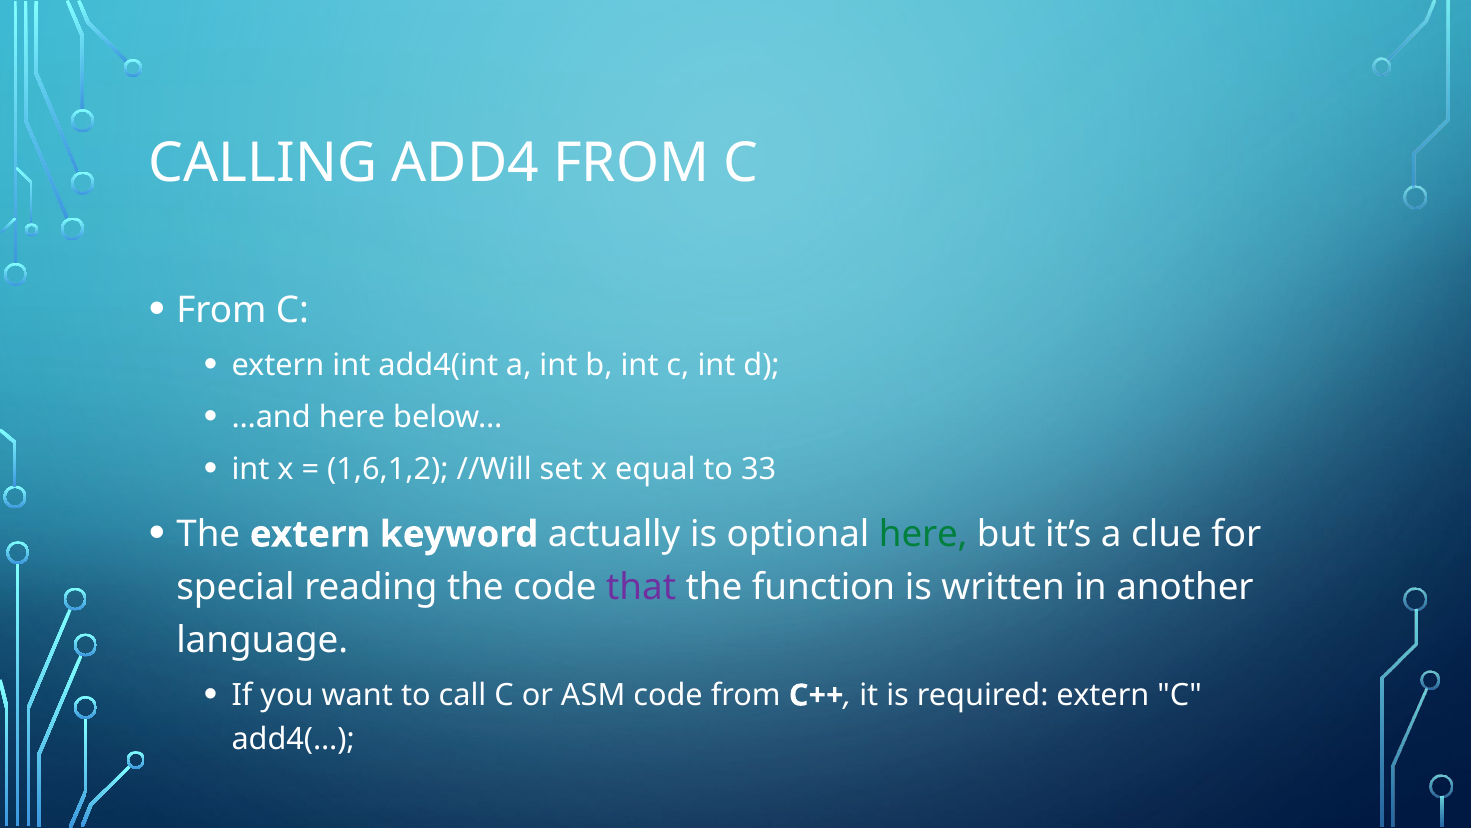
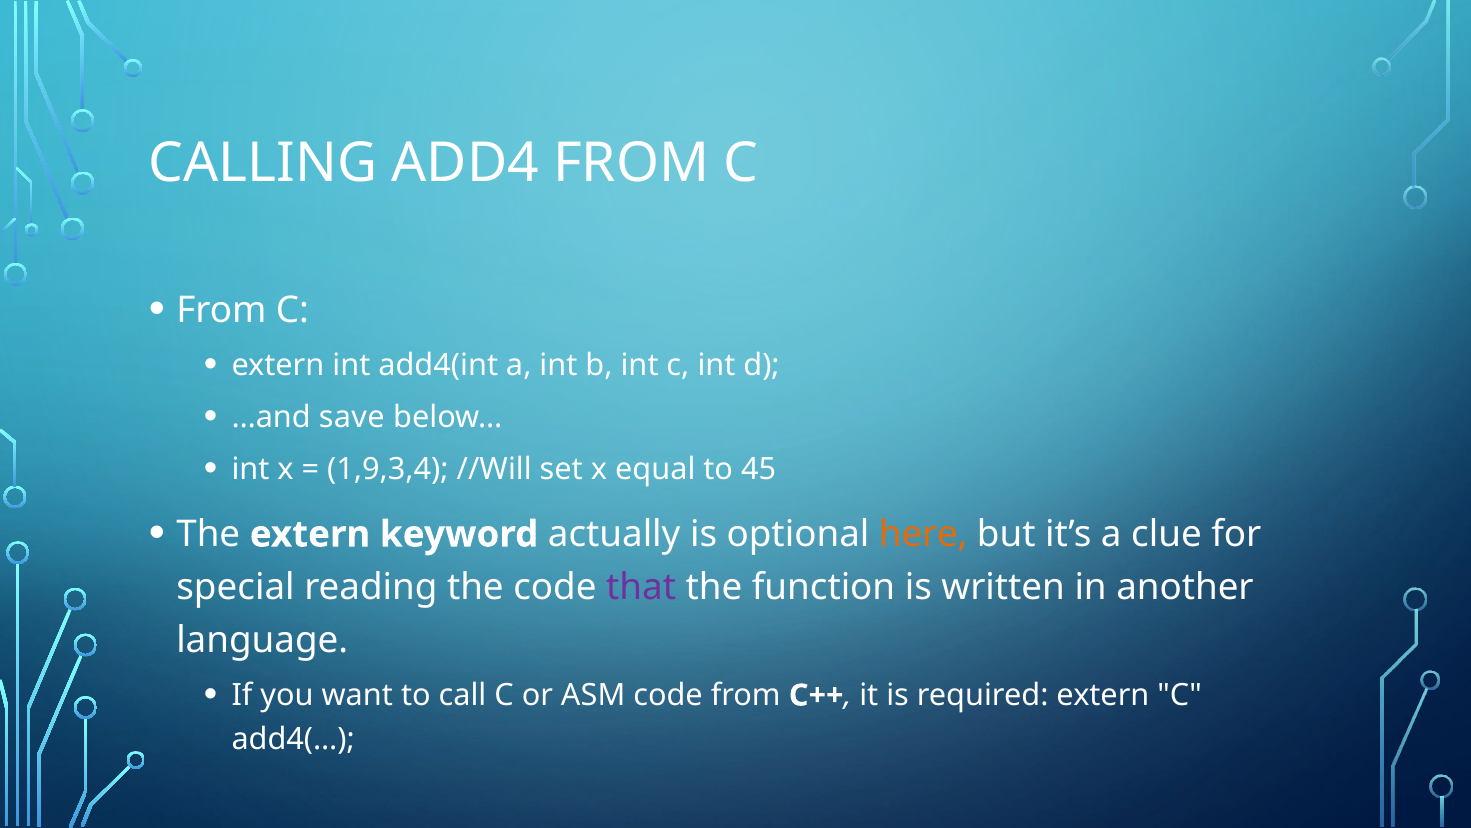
…and here: here -> save (352, 417)
1,6,1,2: 1,6,1,2 -> 1,9,3,4 (388, 469)
33: 33 -> 45 (759, 469)
here colour: green -> orange (923, 534)
